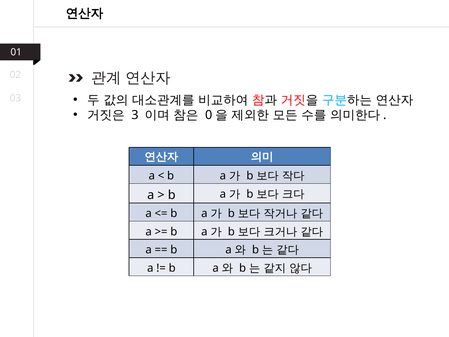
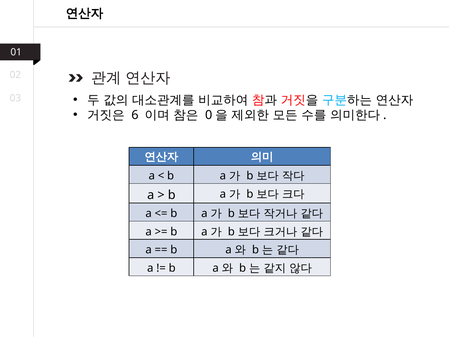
3: 3 -> 6 (135, 115)
